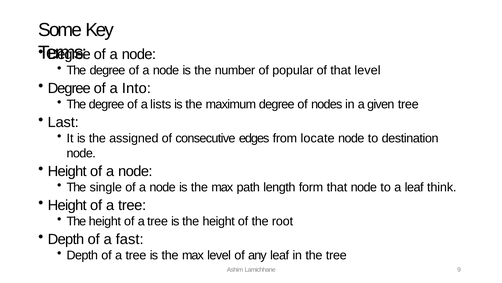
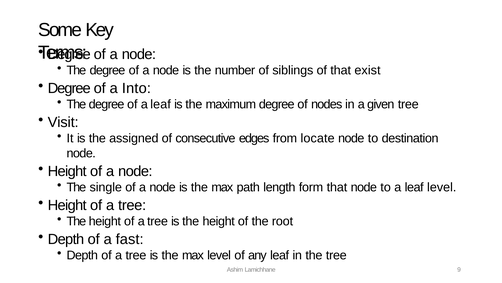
popular: popular -> siblings (293, 70)
that level: level -> exist (367, 70)
of a lists: lists -> leaf (161, 104)
Last: Last -> Visit (63, 122)
leaf think: think -> level (442, 187)
